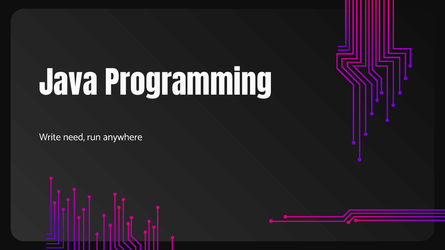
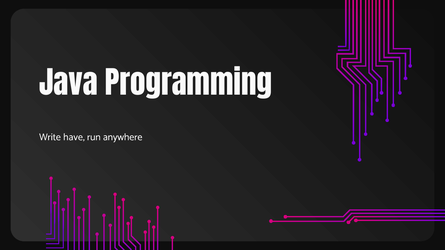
need: need -> have (74, 137)
